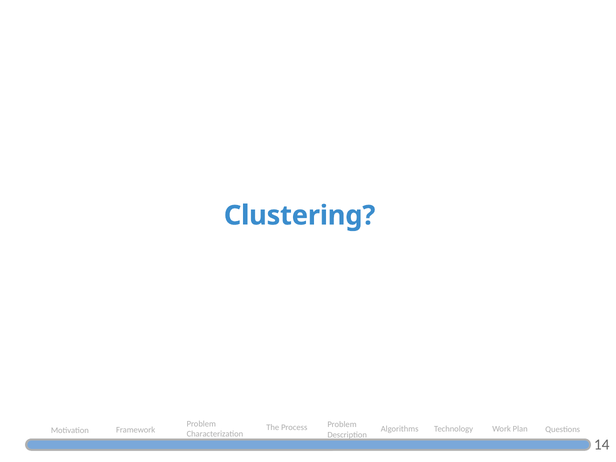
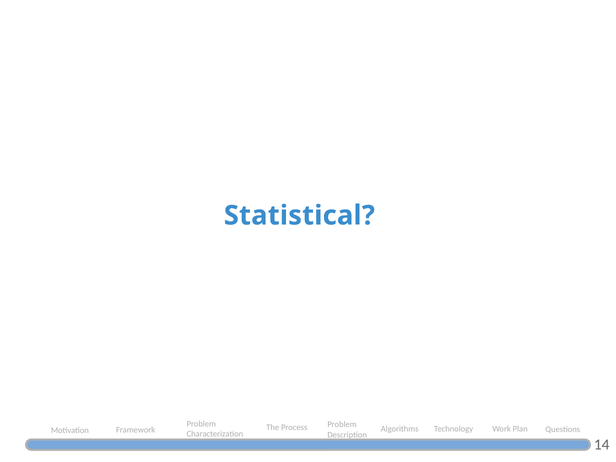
Clustering: Clustering -> Statistical (299, 216)
